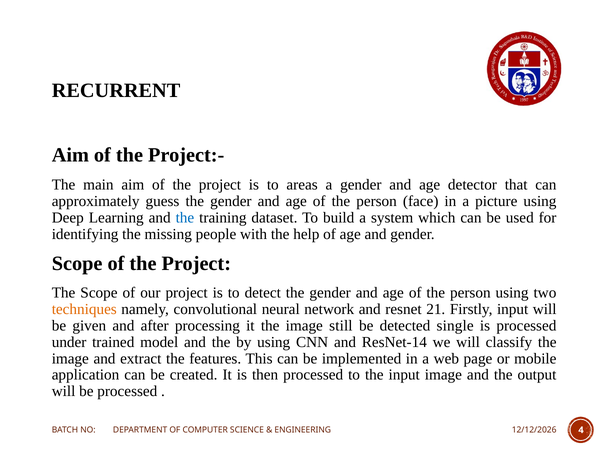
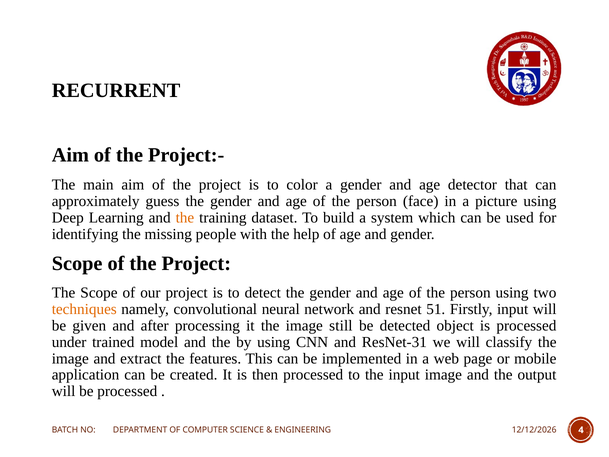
areas: areas -> color (302, 185)
the colour: blue -> orange (185, 217)
21: 21 -> 51 (436, 309)
single: single -> object (455, 325)
ResNet-14: ResNet-14 -> ResNet-31 (394, 342)
